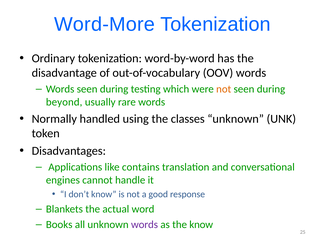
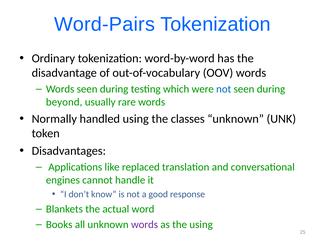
Word-More: Word-More -> Word-Pairs (104, 24)
not colour: orange -> blue (224, 89)
contains: contains -> replaced (141, 168)
the know: know -> using (201, 225)
